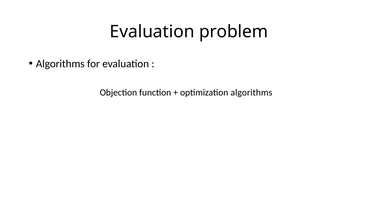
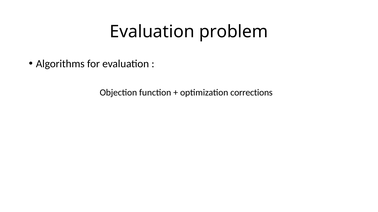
optimization algorithms: algorithms -> corrections (252, 93)
